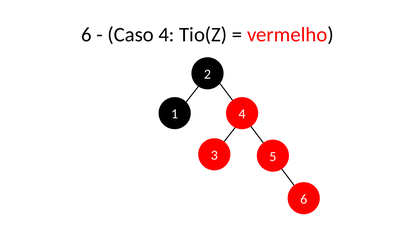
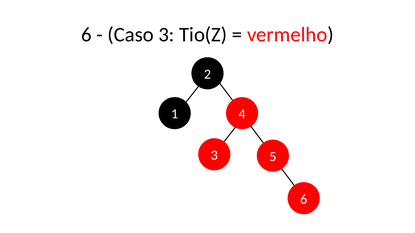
Caso 4: 4 -> 3 (167, 35)
